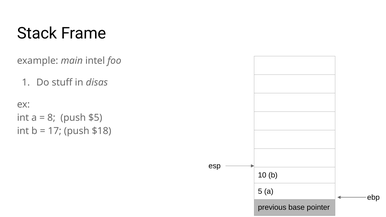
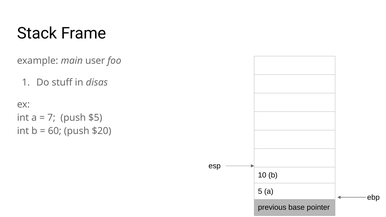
intel: intel -> user (95, 61)
8: 8 -> 7 (51, 118)
17: 17 -> 60 (55, 131)
$18: $18 -> $20 (102, 131)
